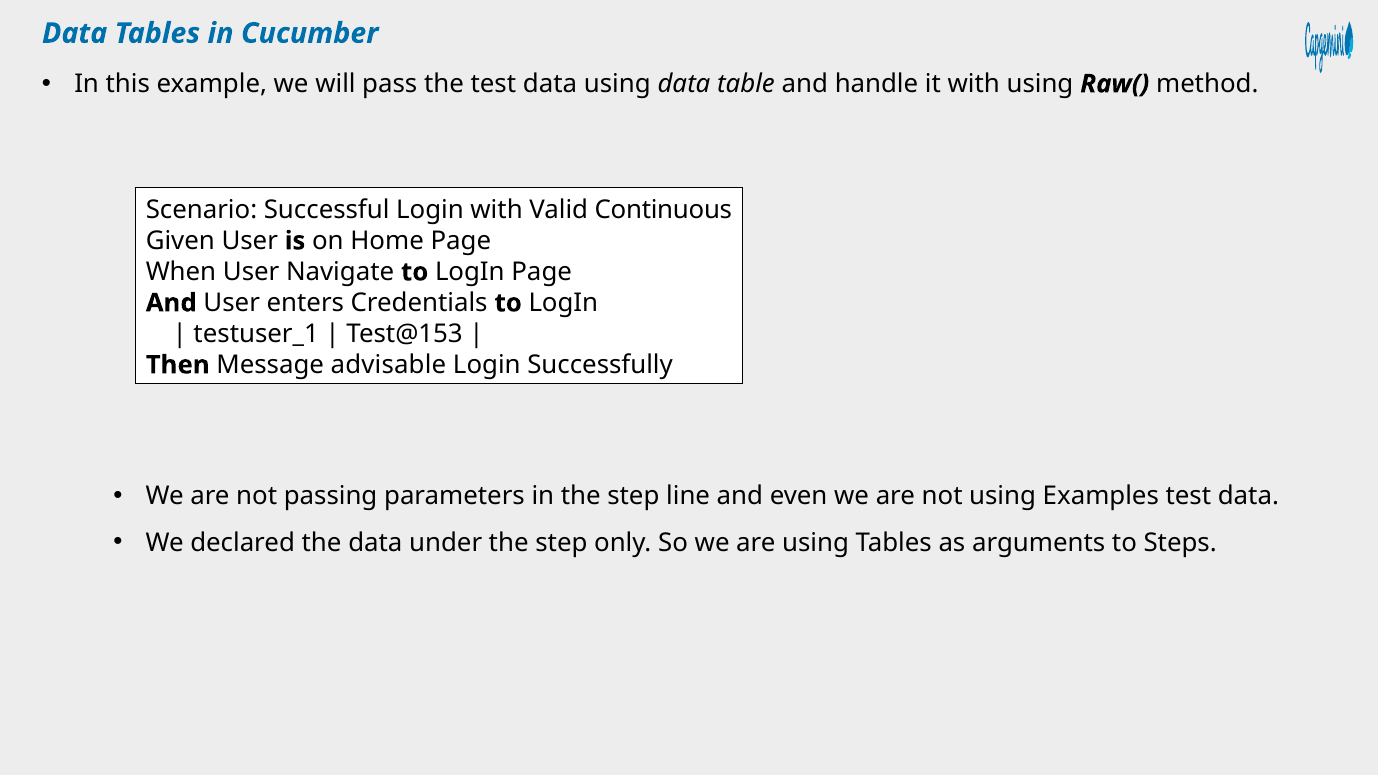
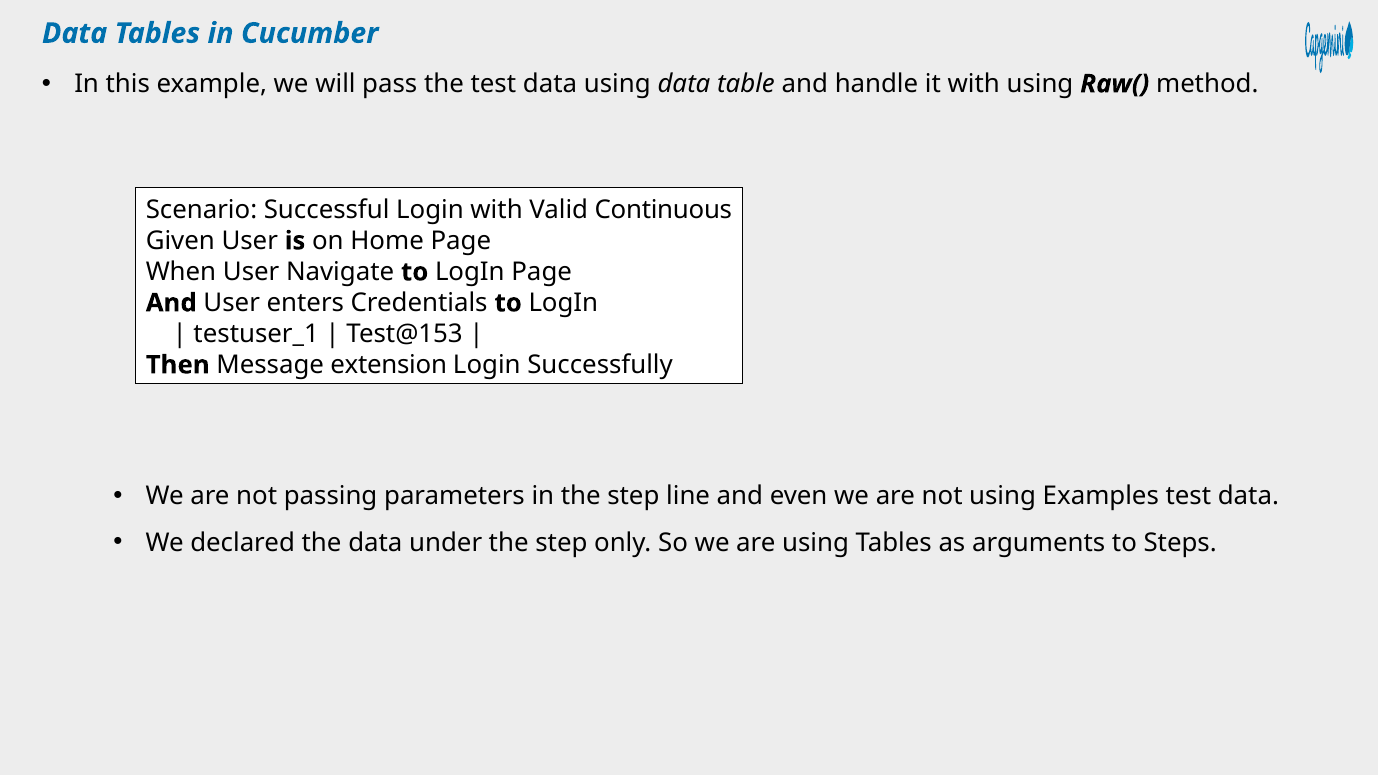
advisable: advisable -> extension (389, 365)
